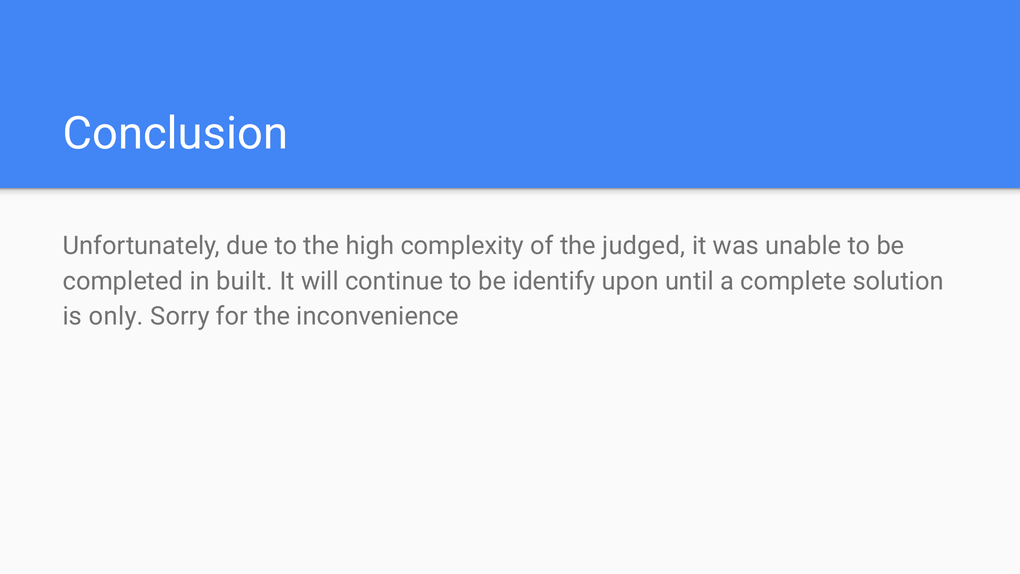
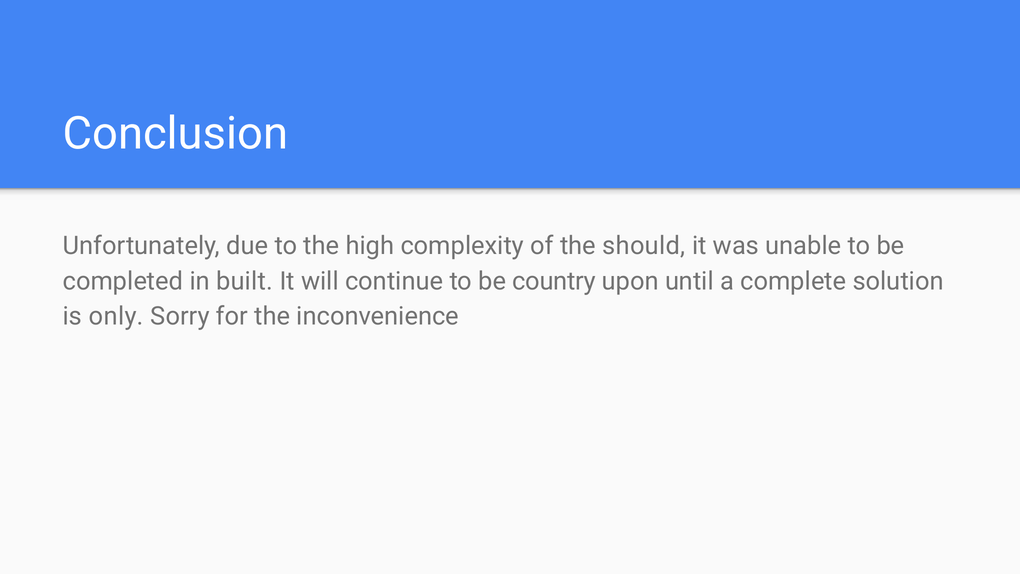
judged: judged -> should (644, 246)
identify: identify -> country (554, 281)
